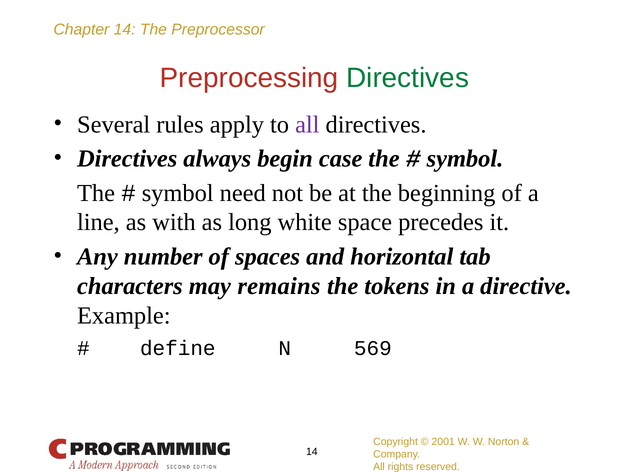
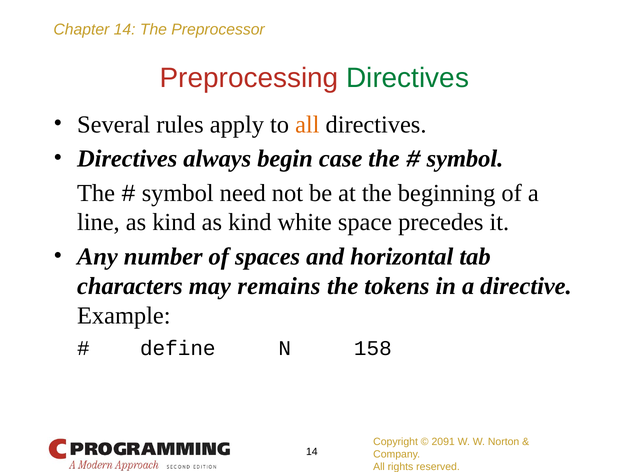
all colour: purple -> orange (307, 124)
line as with: with -> kind (174, 222)
long: long -> kind (250, 222)
569: 569 -> 158 (373, 348)
2001: 2001 -> 2091 (443, 442)
